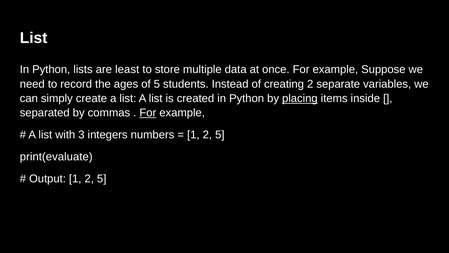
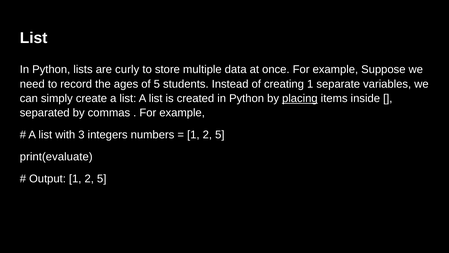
least: least -> curly (127, 69)
creating 2: 2 -> 1 (310, 84)
For underline: present -> none (148, 113)
